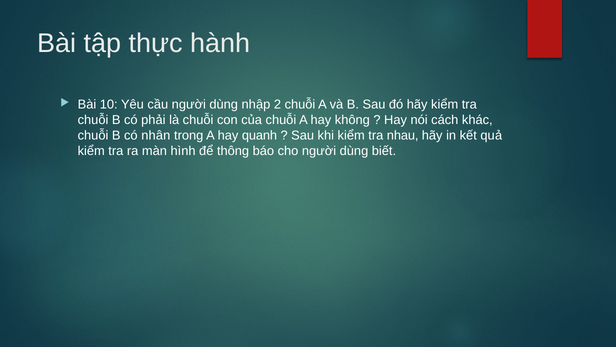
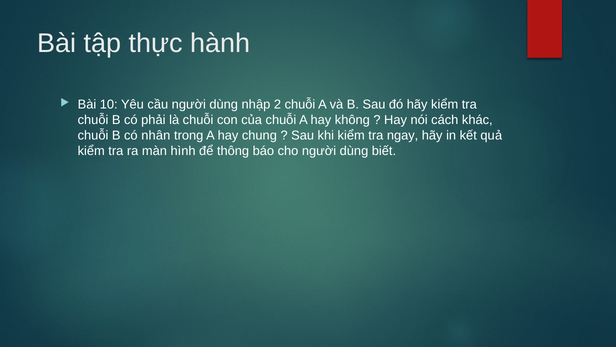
quanh: quanh -> chung (259, 135)
nhau: nhau -> ngay (403, 135)
